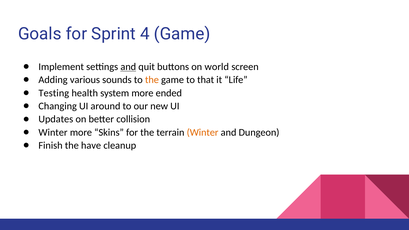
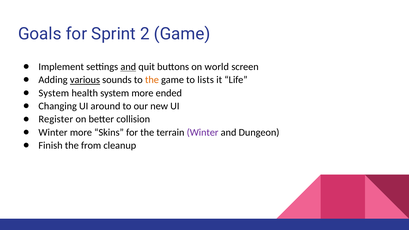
4: 4 -> 2 (145, 34)
various underline: none -> present (85, 80)
that: that -> lists (206, 80)
Testing: Testing -> System (54, 93)
Updates: Updates -> Register (56, 119)
Winter colour: orange -> purple (203, 132)
have: have -> from (91, 146)
